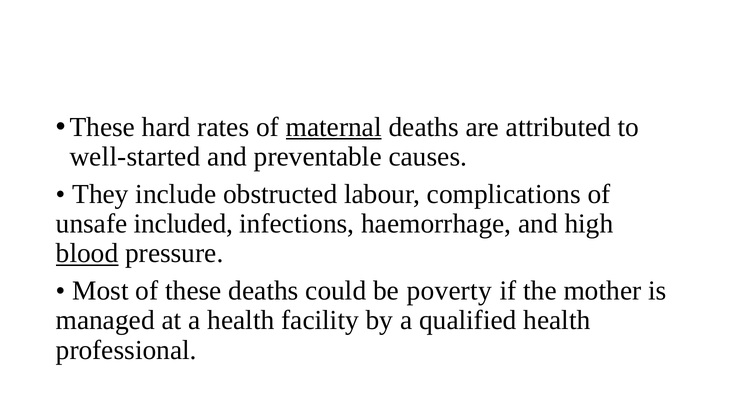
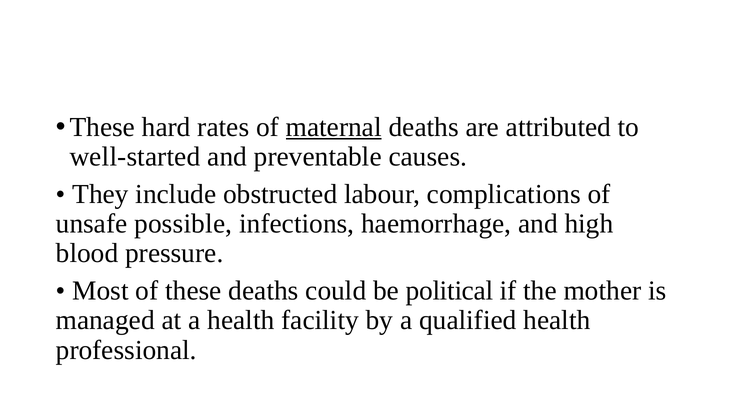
included: included -> possible (183, 224)
blood underline: present -> none (87, 253)
poverty: poverty -> political (450, 291)
